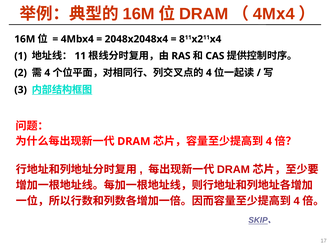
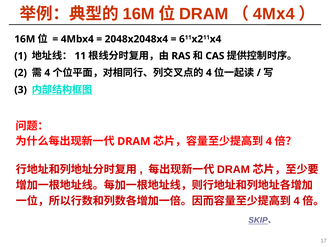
8: 8 -> 6 (182, 39)
